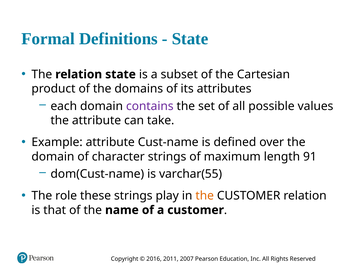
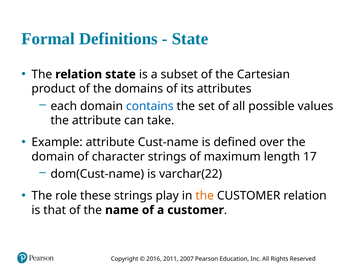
contains colour: purple -> blue (150, 106)
91: 91 -> 17 (310, 156)
varchar(55: varchar(55 -> varchar(22 (191, 174)
